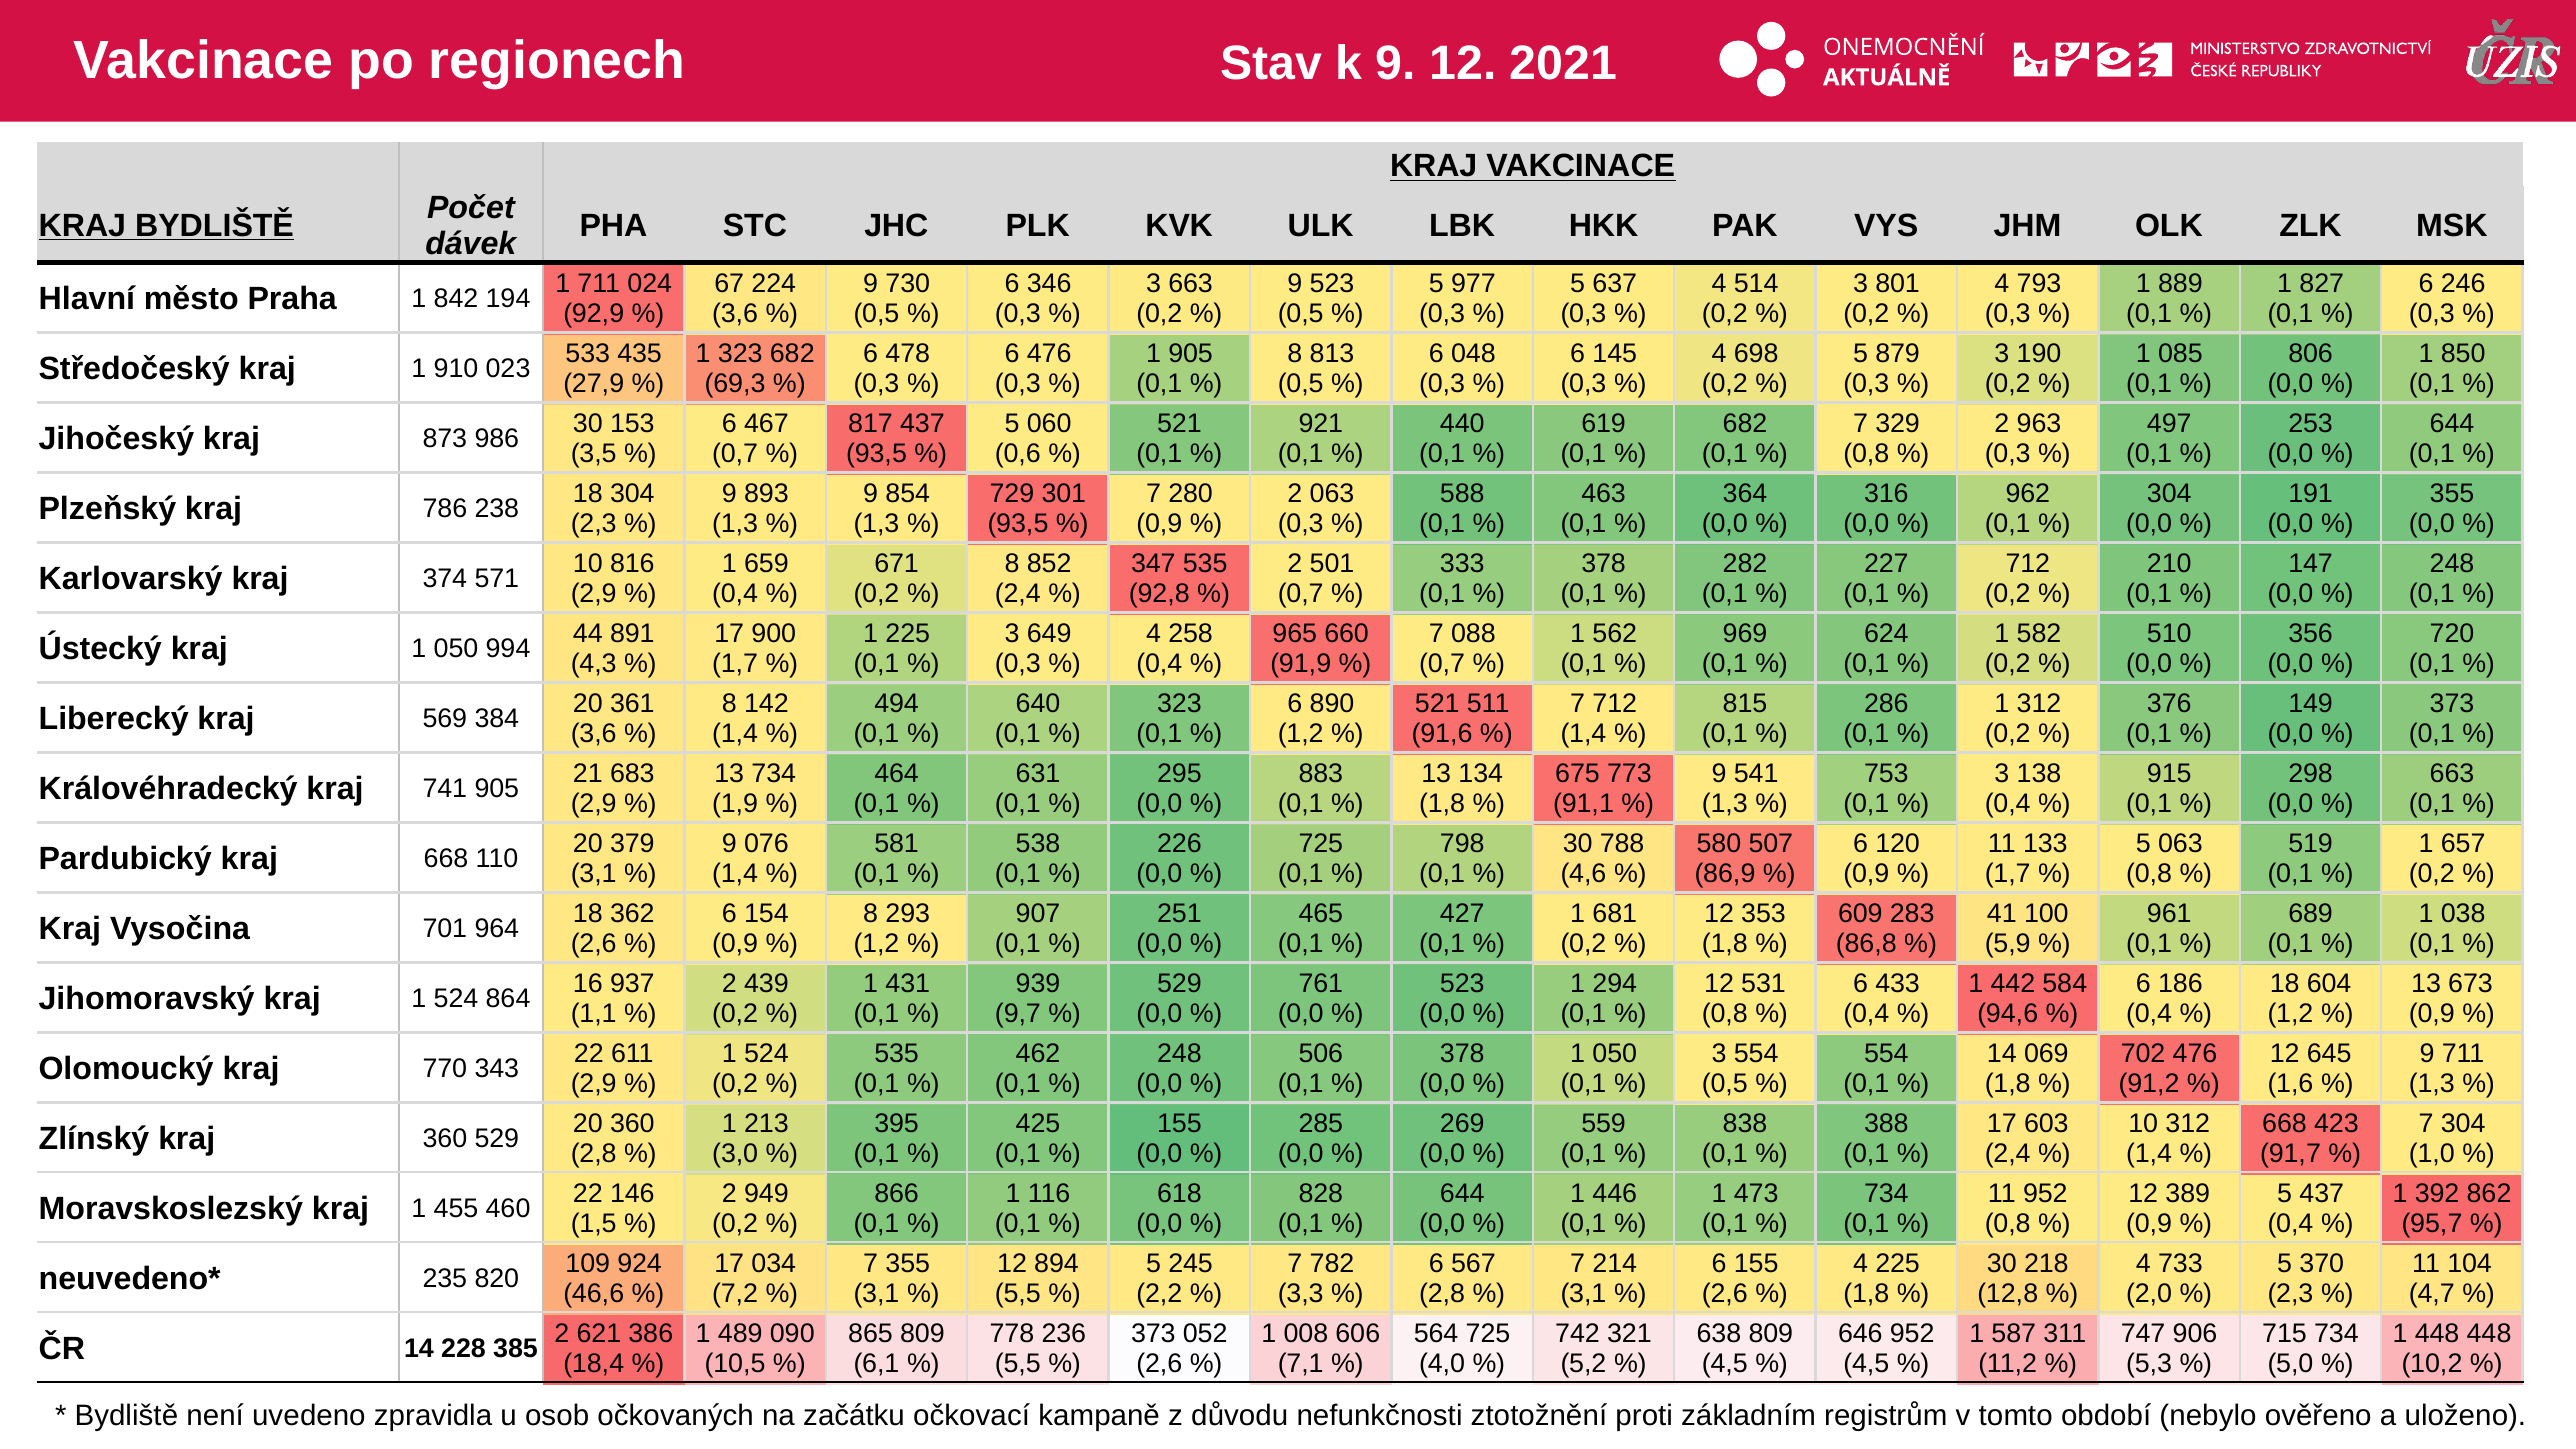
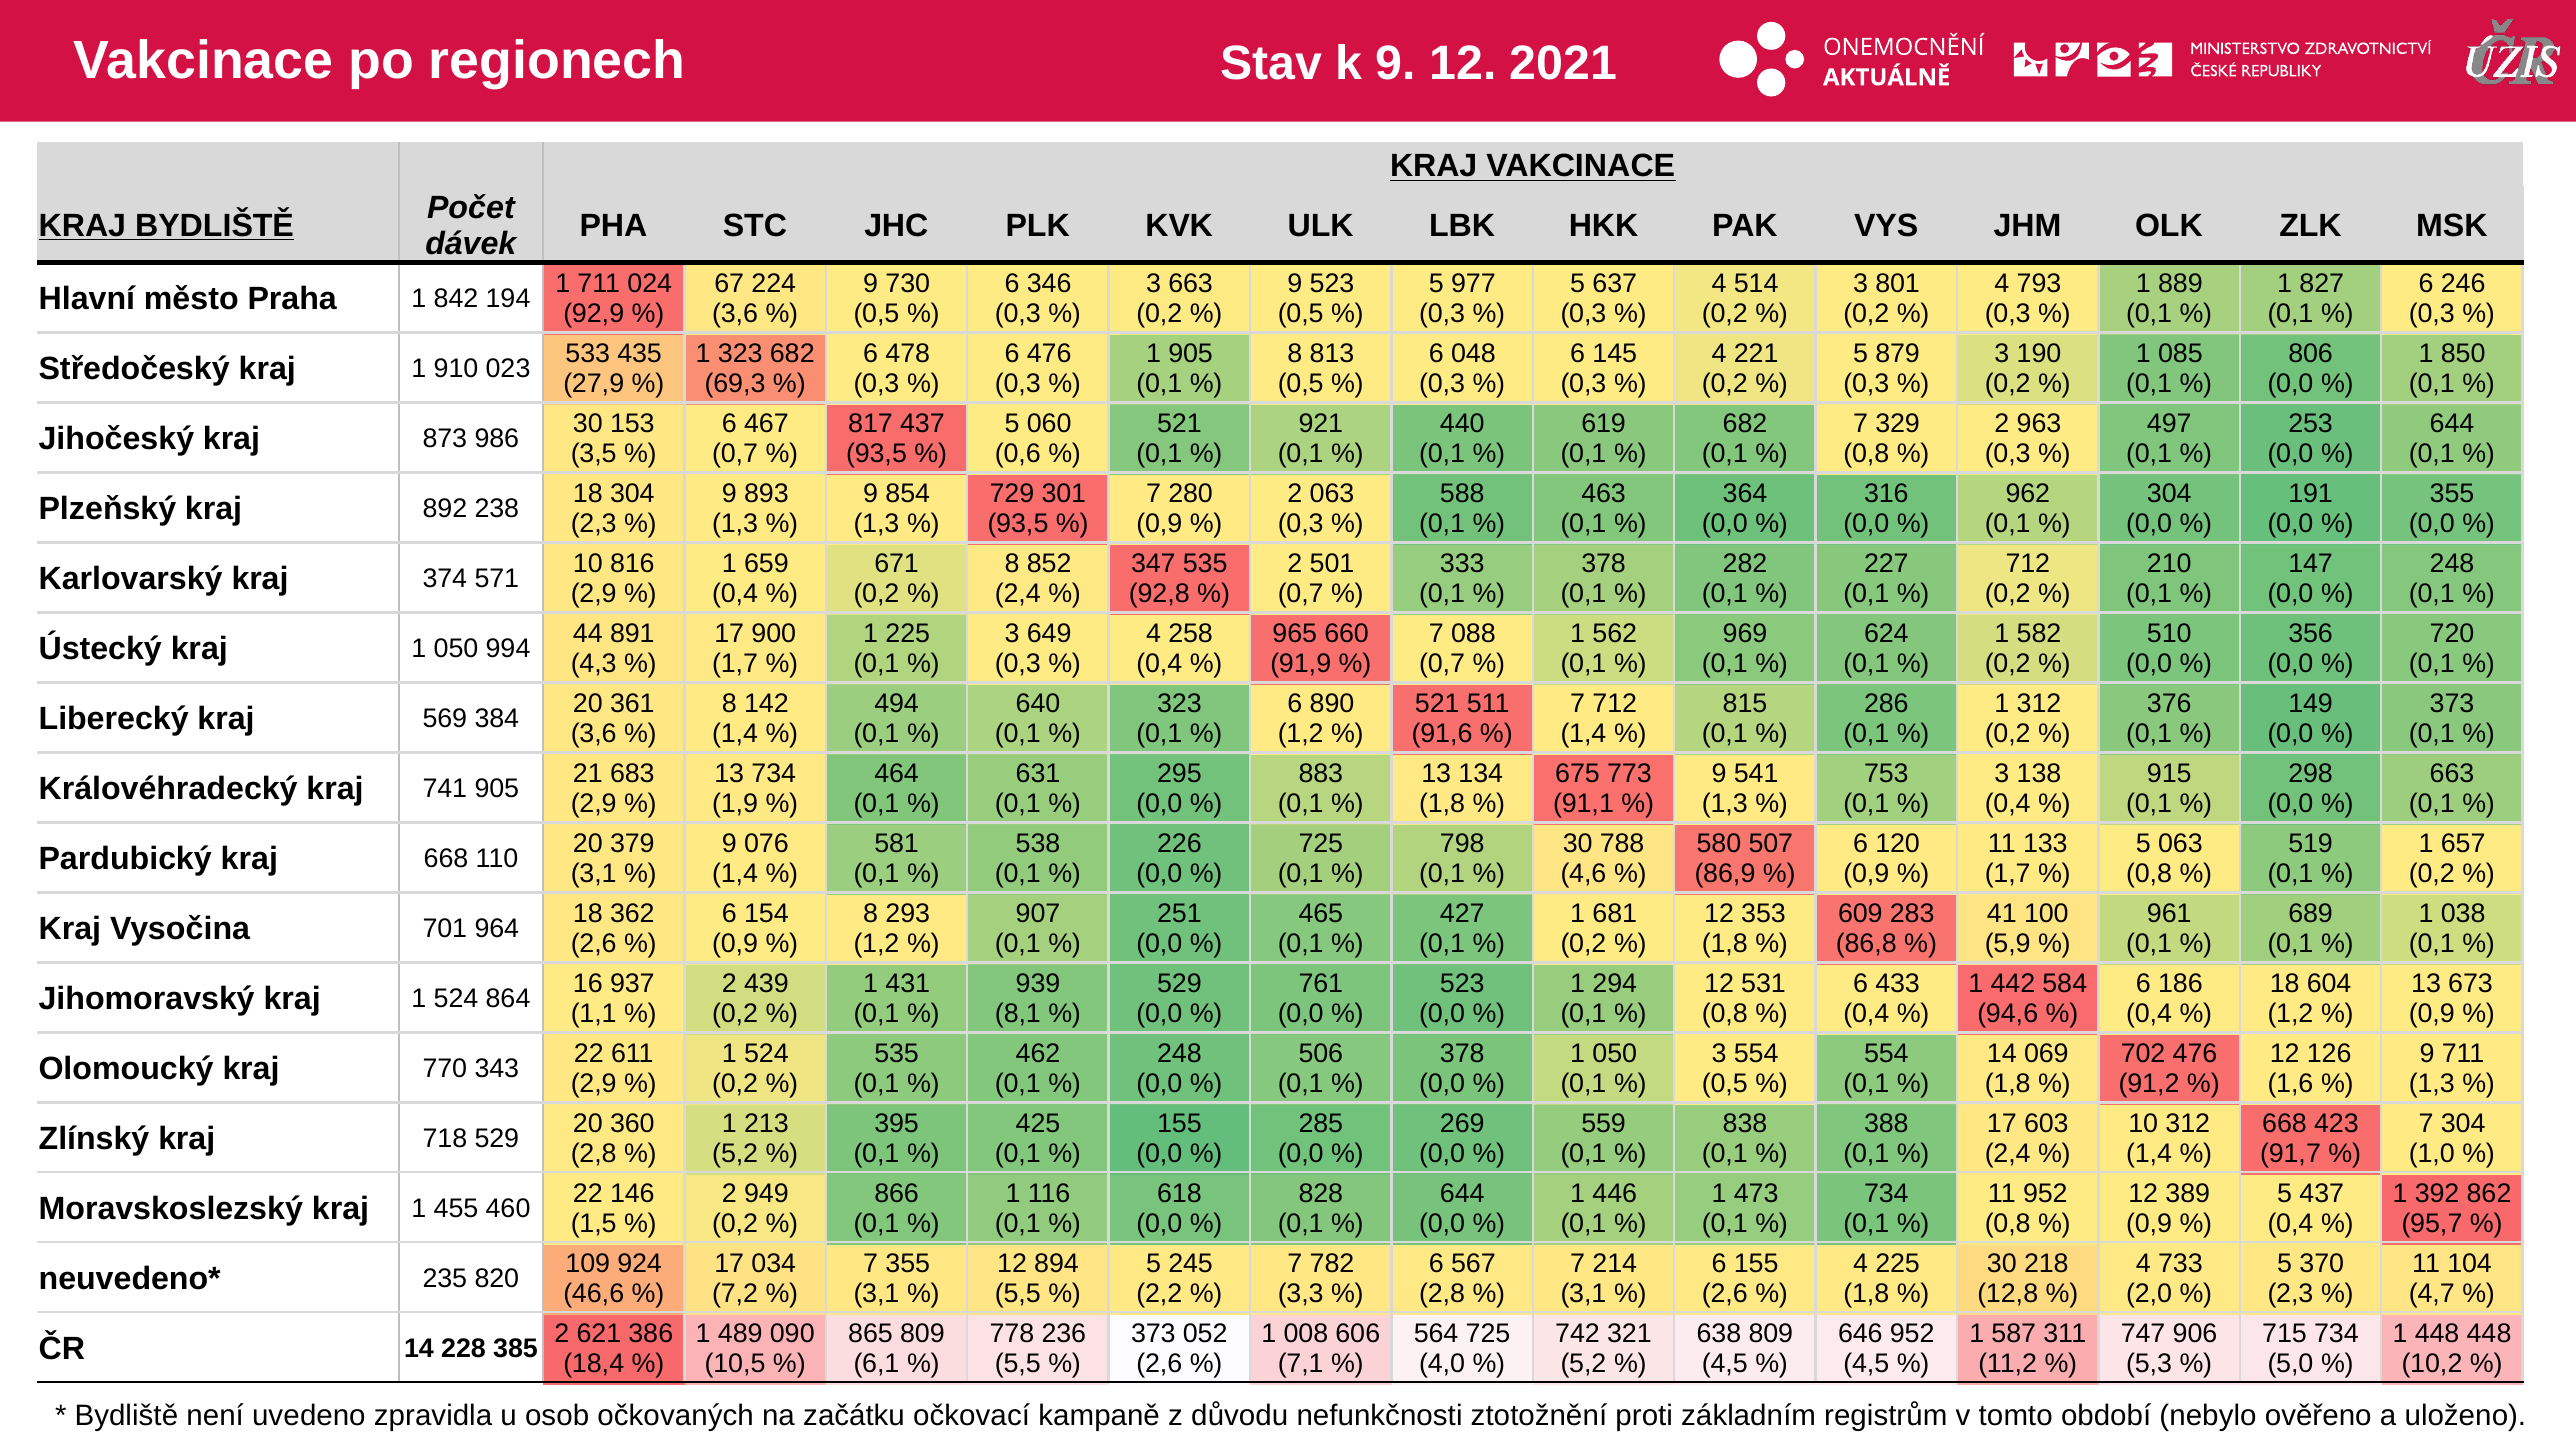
698: 698 -> 221 (1756, 354)
786: 786 -> 892 (445, 509)
9,7: 9,7 -> 8,1 (1018, 1014)
645: 645 -> 126 (2329, 1054)
kraj 360: 360 -> 718 (445, 1139)
3,0: 3,0 -> 5,2 (735, 1154)
